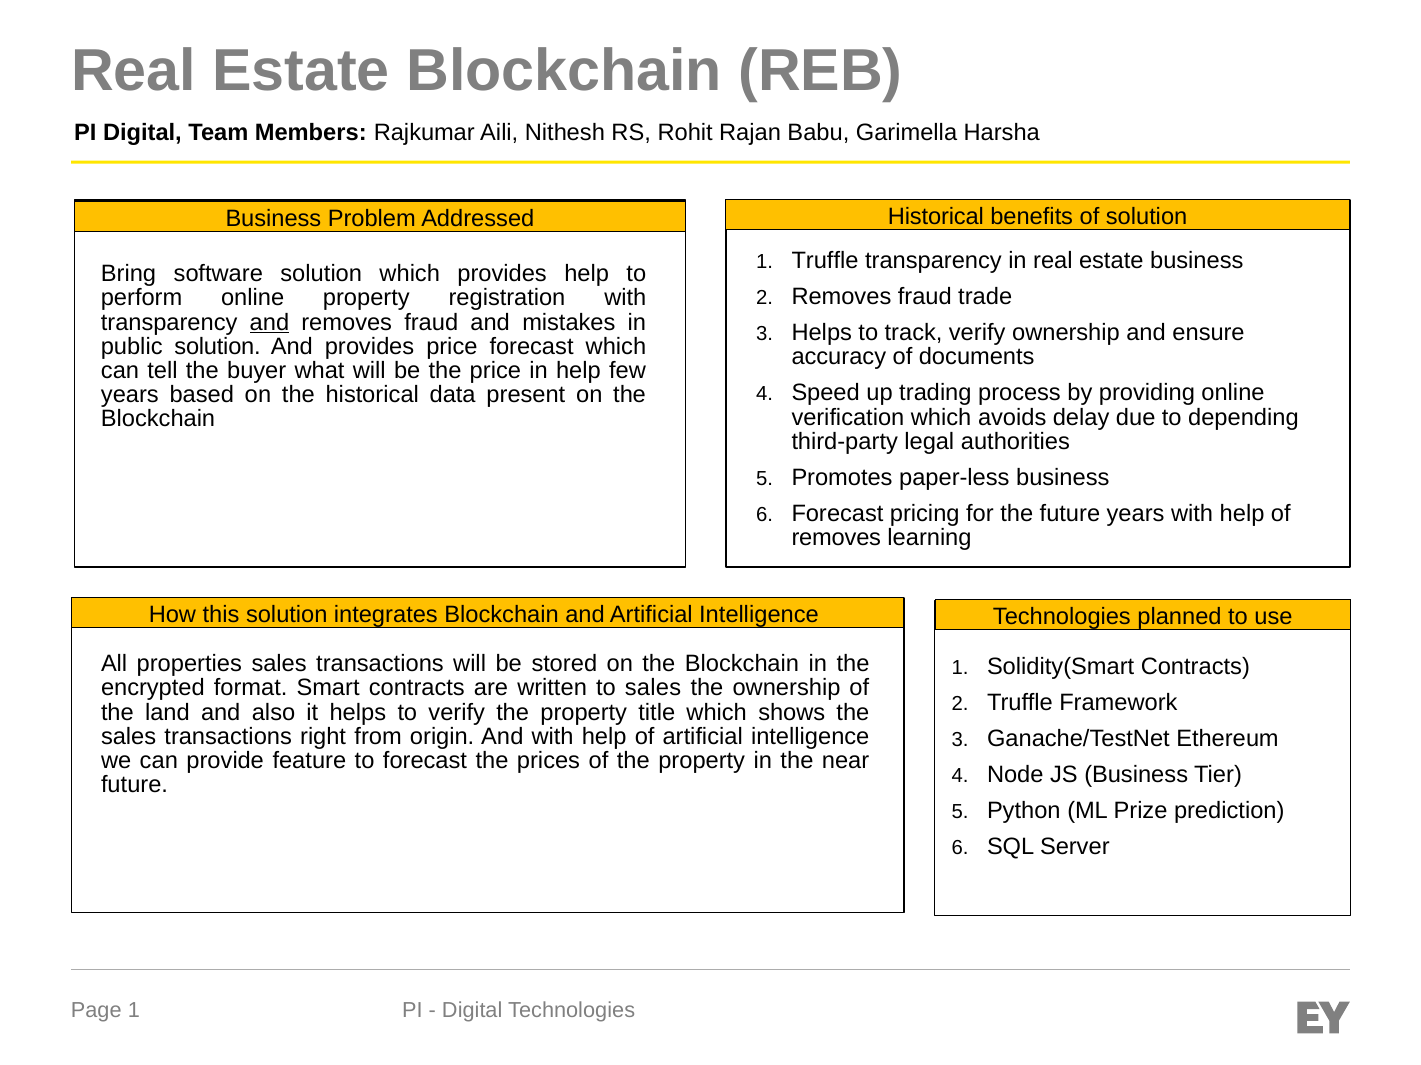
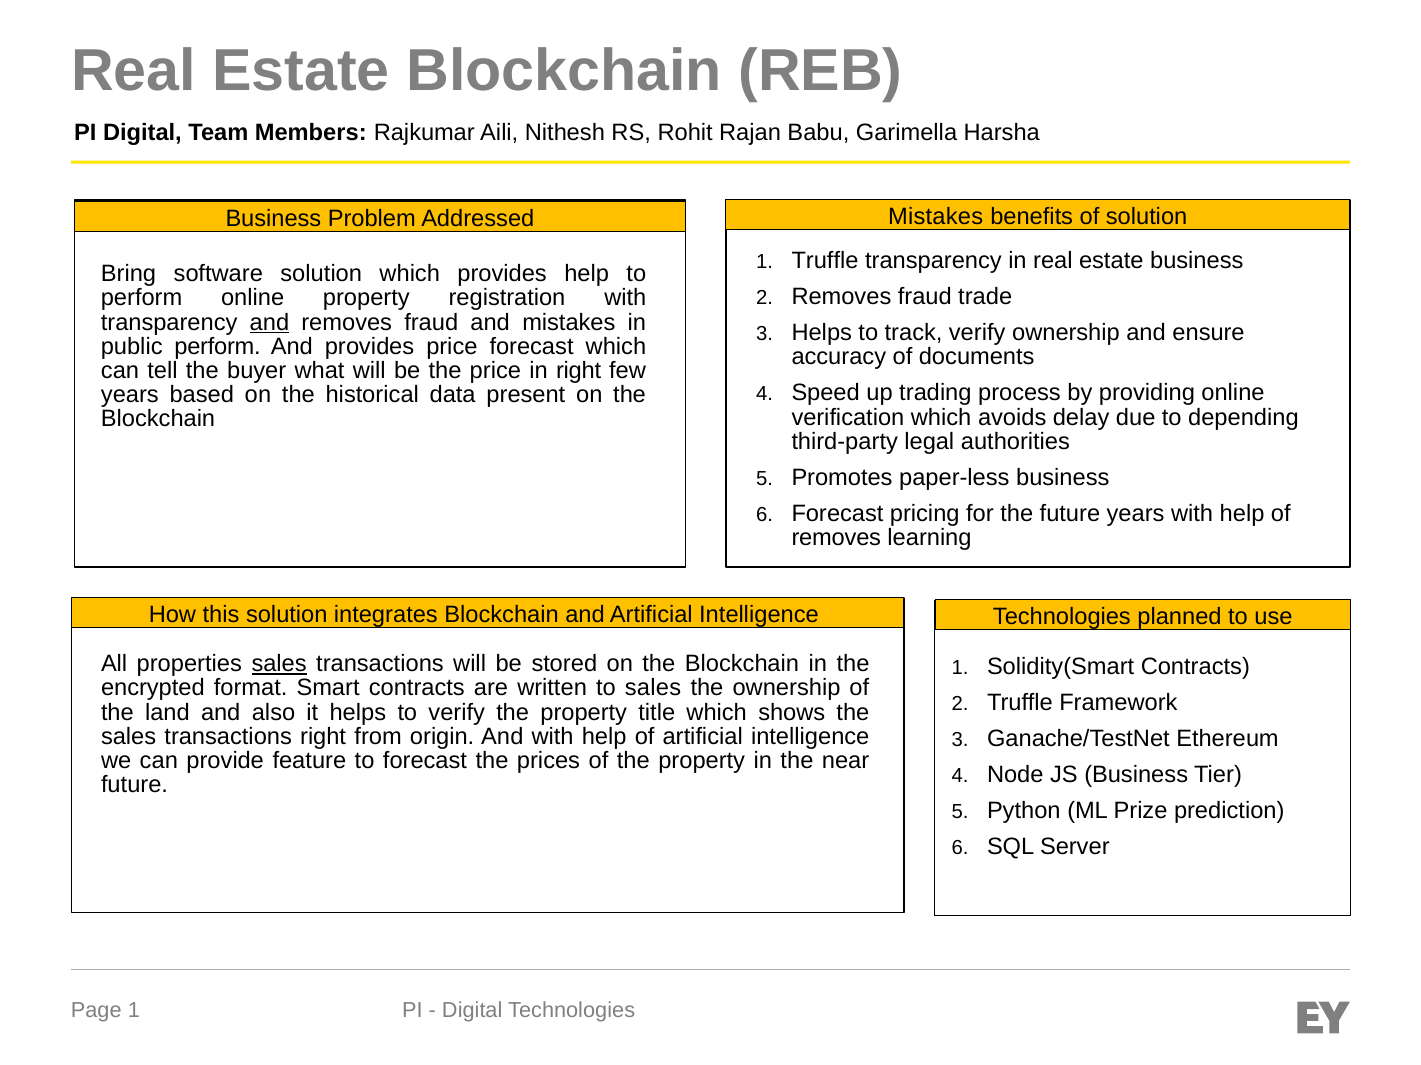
Historical: Historical -> Mistakes (936, 217)
public solution: solution -> perform (218, 347)
in help: help -> right (579, 371)
sales underline: none -> present (279, 664)
